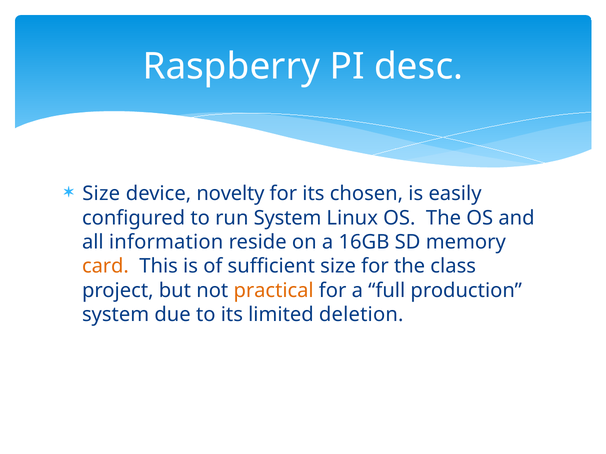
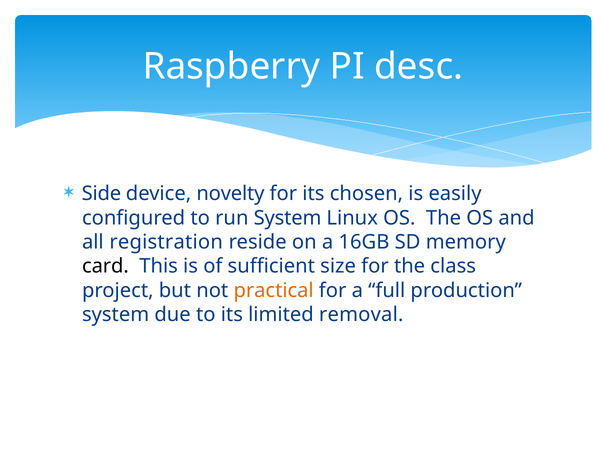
Size: Size -> Side (101, 194)
information: information -> registration (166, 242)
card colour: orange -> black (105, 267)
deletion: deletion -> removal (361, 315)
